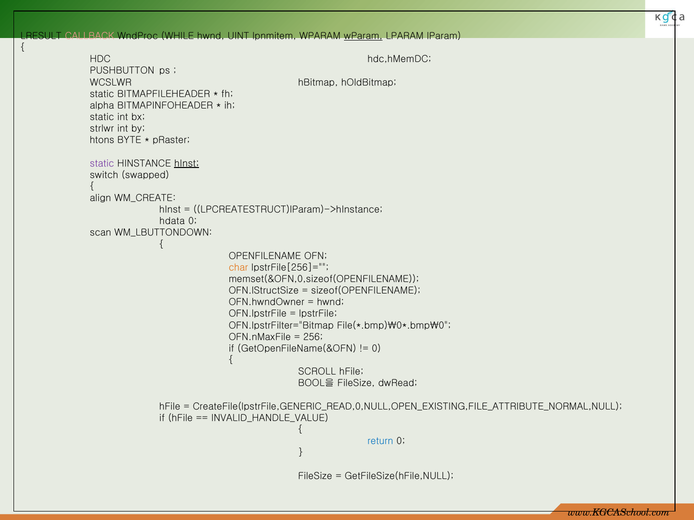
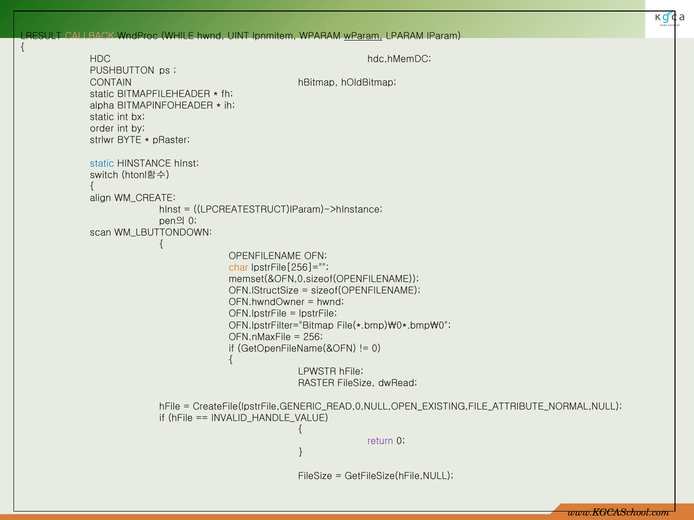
WCSLWR: WCSLWR -> CONTAIN (111, 82)
strlwr: strlwr -> order (102, 129)
htons: htons -> strlwr (102, 140)
static colour: purple -> blue (102, 164)
hInst underline: present -> none (187, 164)
swapped: swapped -> htonl함수 (145, 175)
hdata: hdata -> pen의 (172, 221)
SCROLL: SCROLL -> LPWSTR (317, 372)
BOOL을: BOOL을 -> RASTER (316, 384)
return colour: blue -> purple (380, 442)
